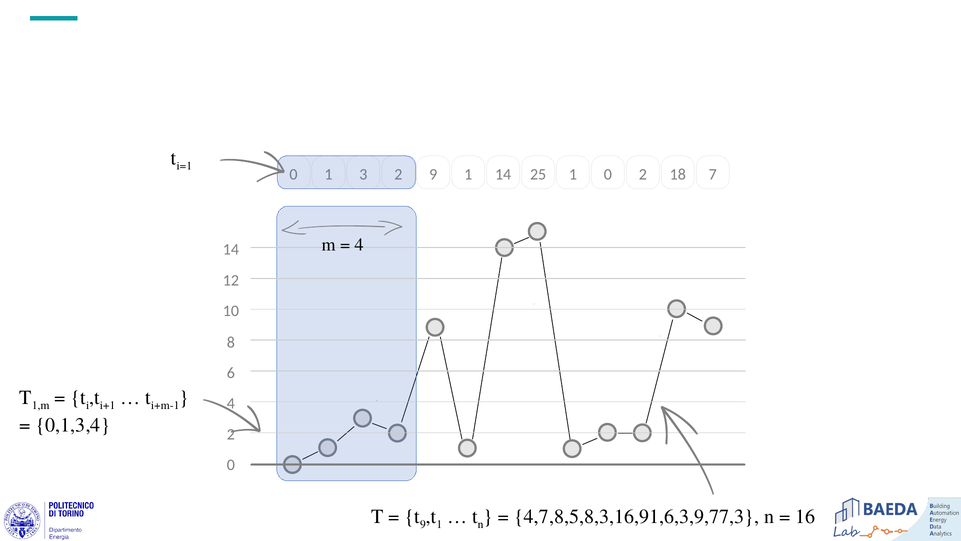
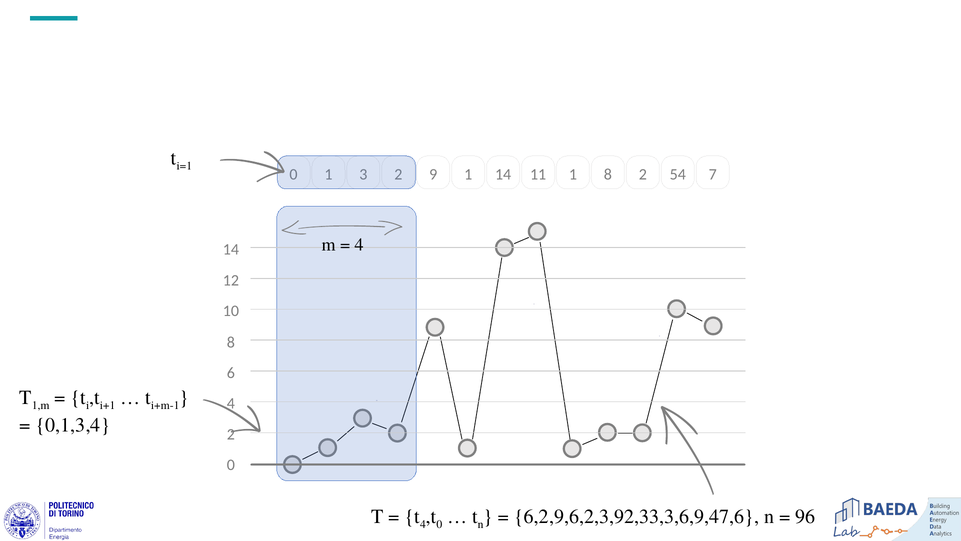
25: 25 -> 11 (538, 174)
1 0: 0 -> 8 (608, 174)
18: 18 -> 54 (678, 174)
t 9: 9 -> 4 (423, 524)
1: 1 -> 0 (439, 524)
4,7,8,5,8,3,16,91,6,3,9,77,3: 4,7,8,5,8,3,16,91,6,3,9,77,3 -> 6,2,9,6,2,3,92,33,3,6,9,47,6 (637, 516)
16: 16 -> 96 (805, 516)
